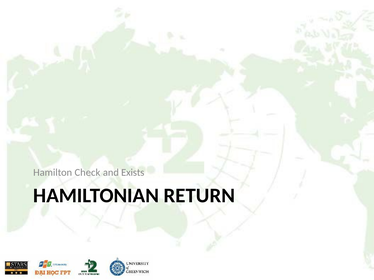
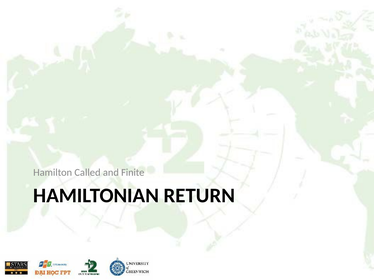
Check: Check -> Called (87, 173)
Exists: Exists -> Finite (133, 173)
